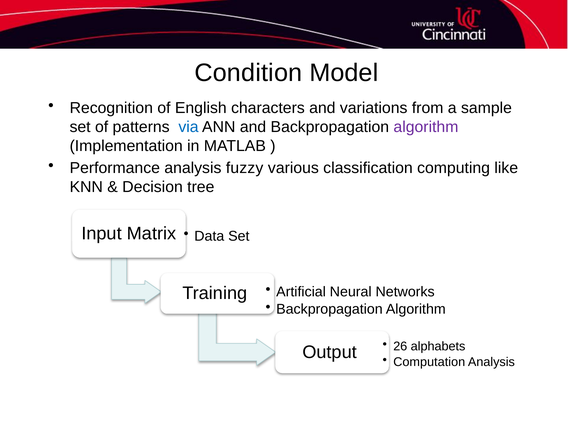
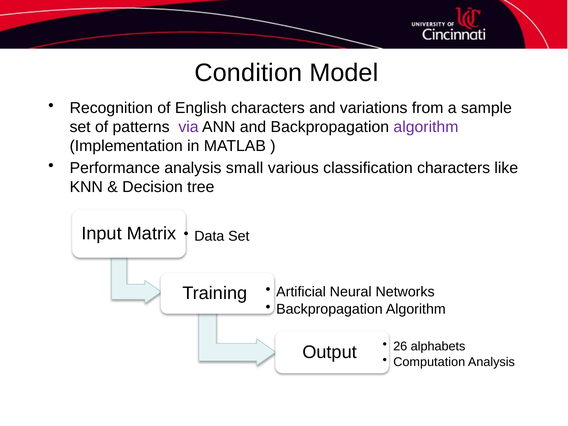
via colour: blue -> purple (188, 127)
fuzzy: fuzzy -> small (245, 168)
classification computing: computing -> characters (454, 168)
